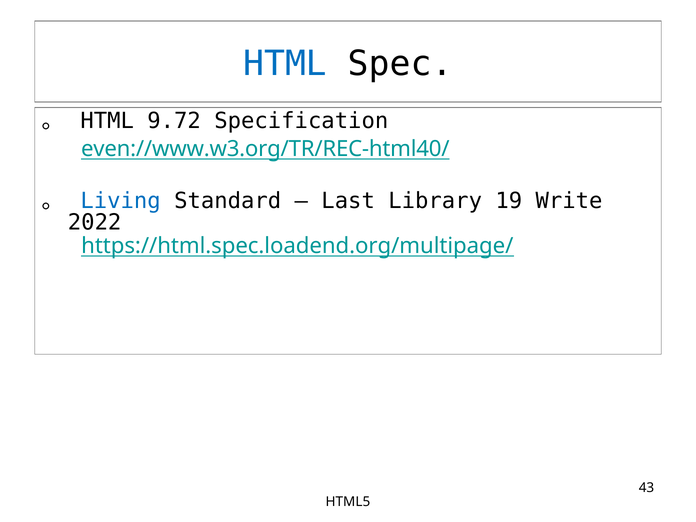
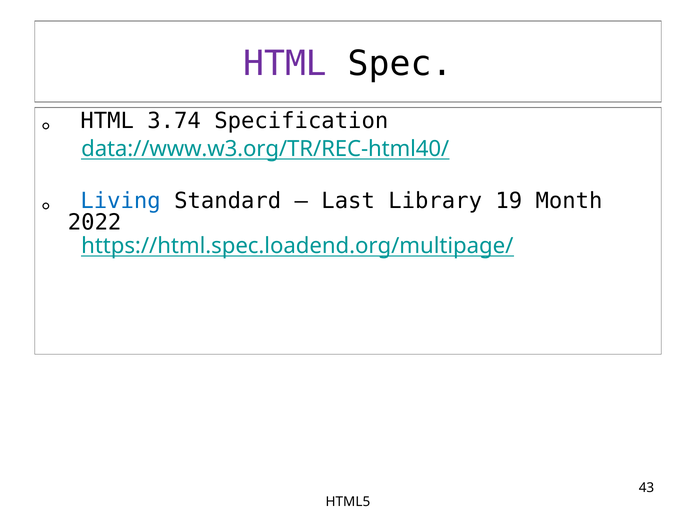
HTML colour: blue -> purple (285, 64)
9.72: 9.72 -> 3.74 (174, 121)
even://www.w3.org/TR/REC-html40/: even://www.w3.org/TR/REC-html40/ -> data://www.w3.org/TR/REC-html40/ (265, 149)
Write: Write -> Month (569, 201)
